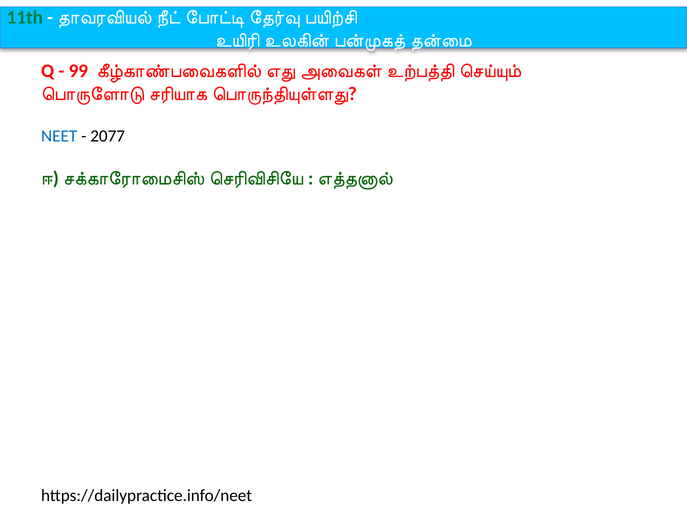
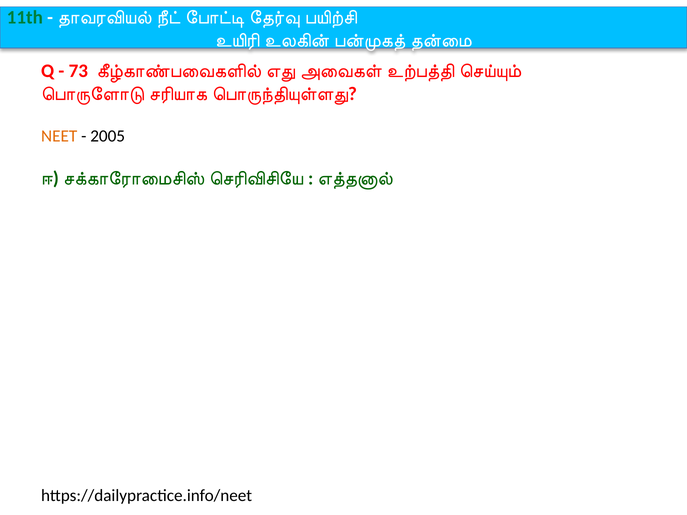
99: 99 -> 73 (78, 71)
NEET colour: blue -> orange (59, 136)
2077: 2077 -> 2005 (108, 136)
